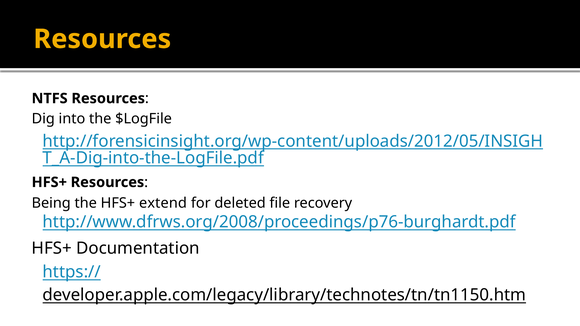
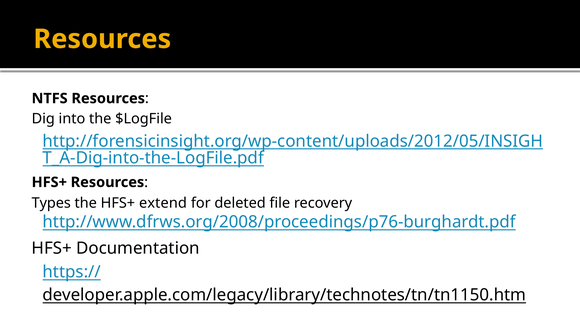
Being: Being -> Types (51, 203)
